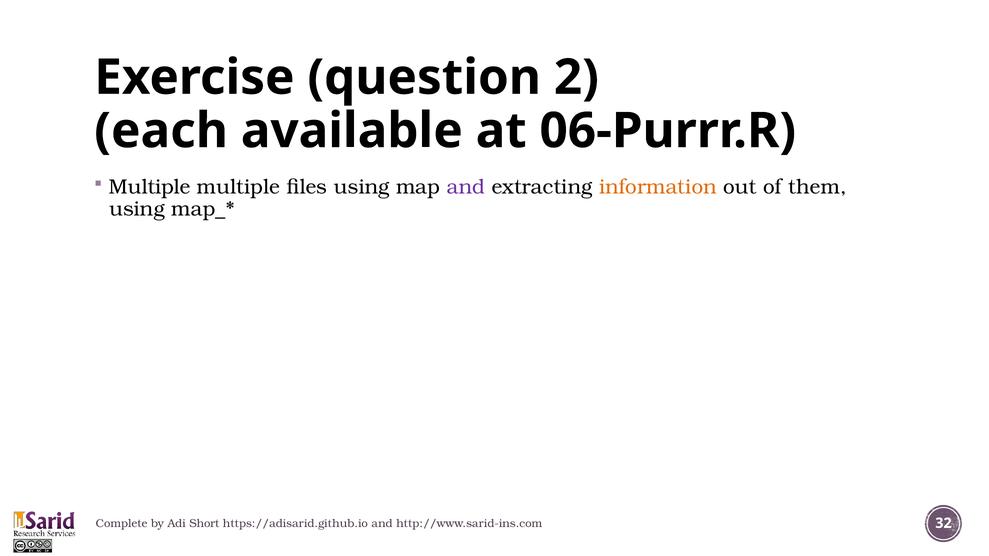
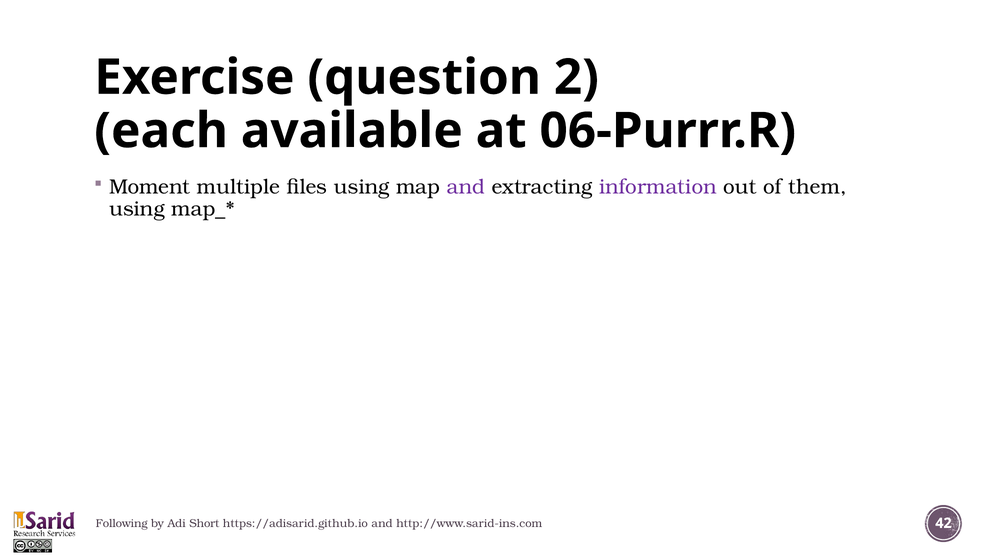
Multiple: Multiple -> Moment (150, 187)
information colour: orange -> purple (658, 187)
Complete: Complete -> Following (122, 524)
32: 32 -> 42 (943, 523)
